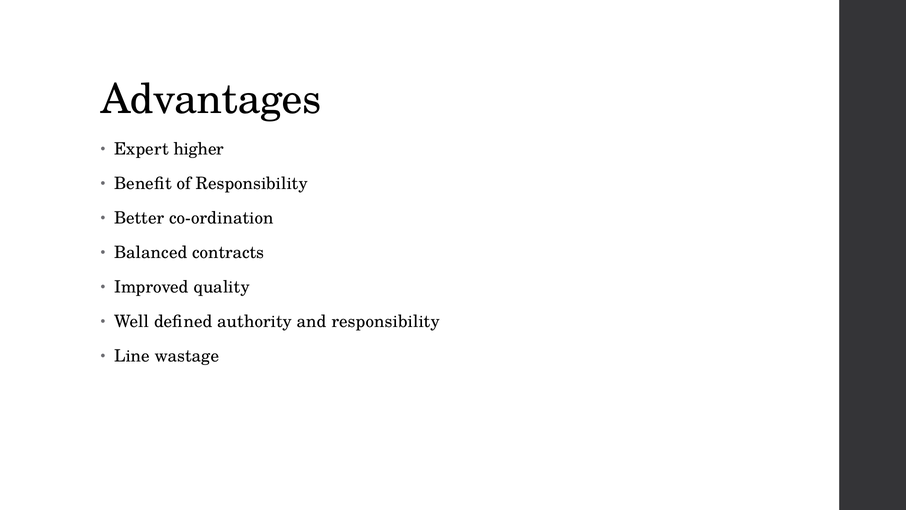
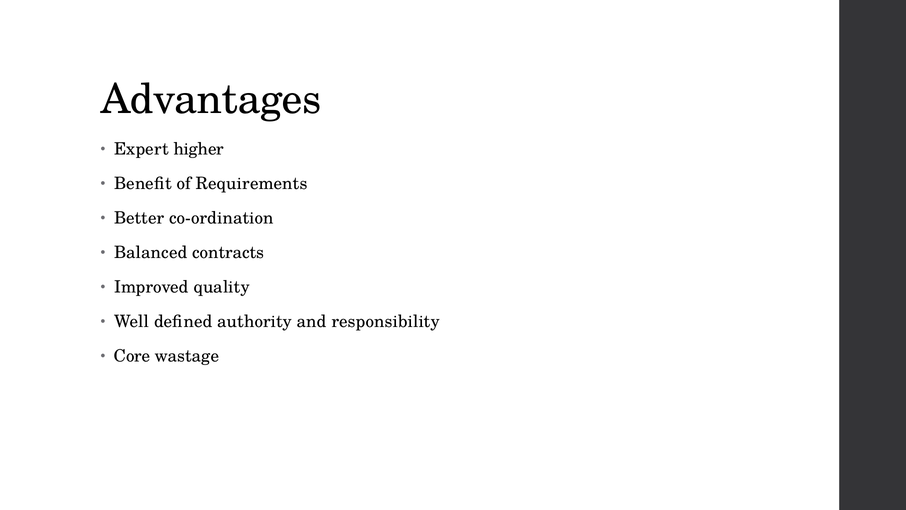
of Responsibility: Responsibility -> Requirements (252, 184)
Line: Line -> Core (132, 356)
